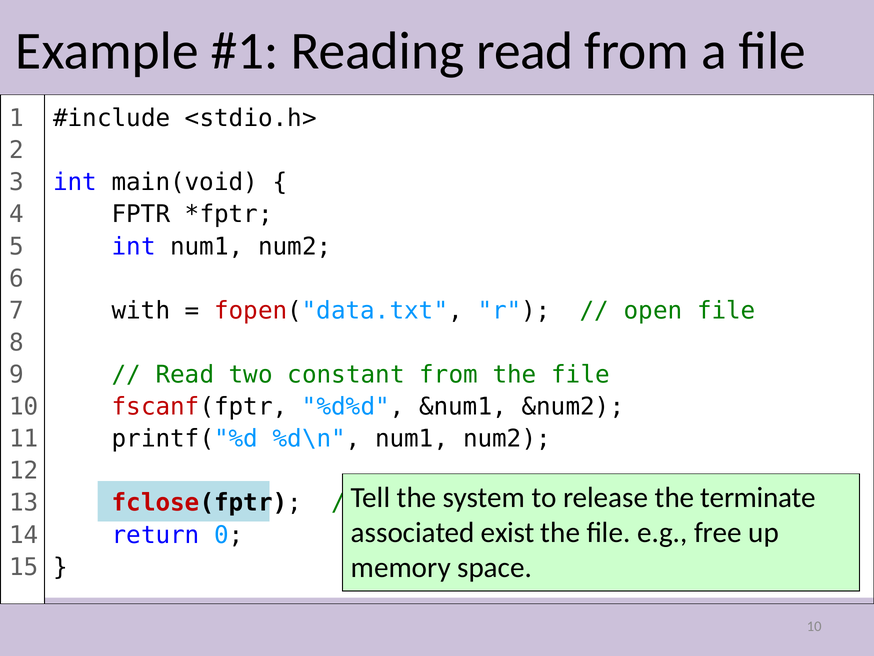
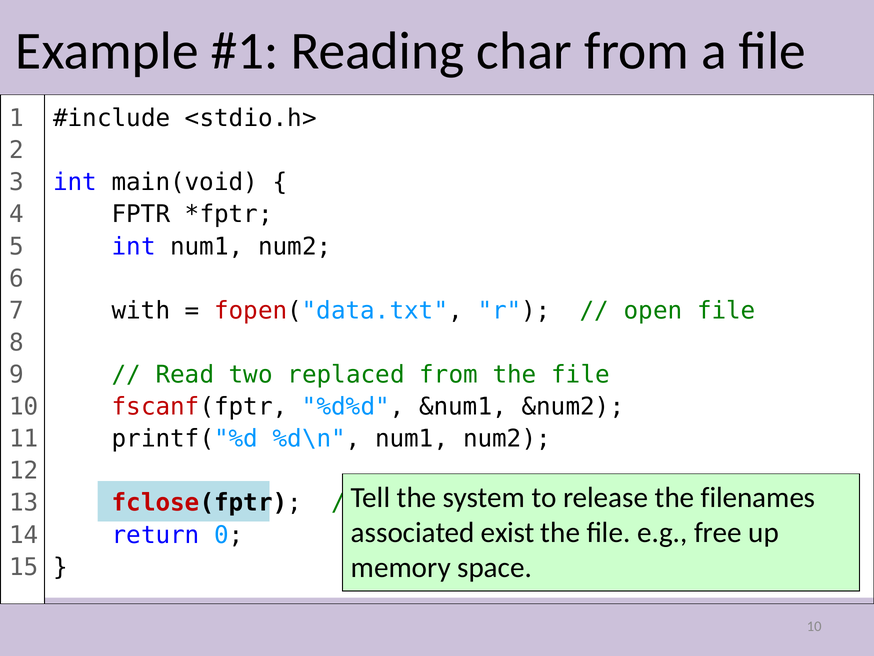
Reading read: read -> char (524, 51)
constant: constant -> replaced (346, 374)
terminate: terminate -> filenames (758, 497)
